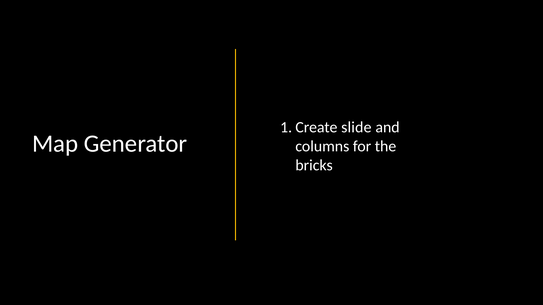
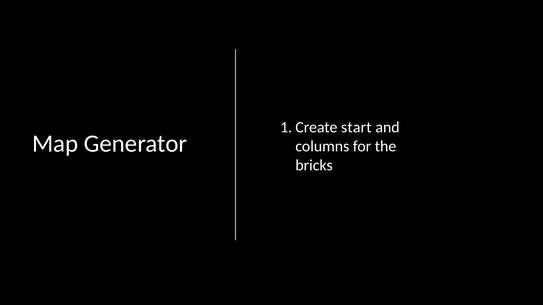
slide: slide -> start (356, 127)
